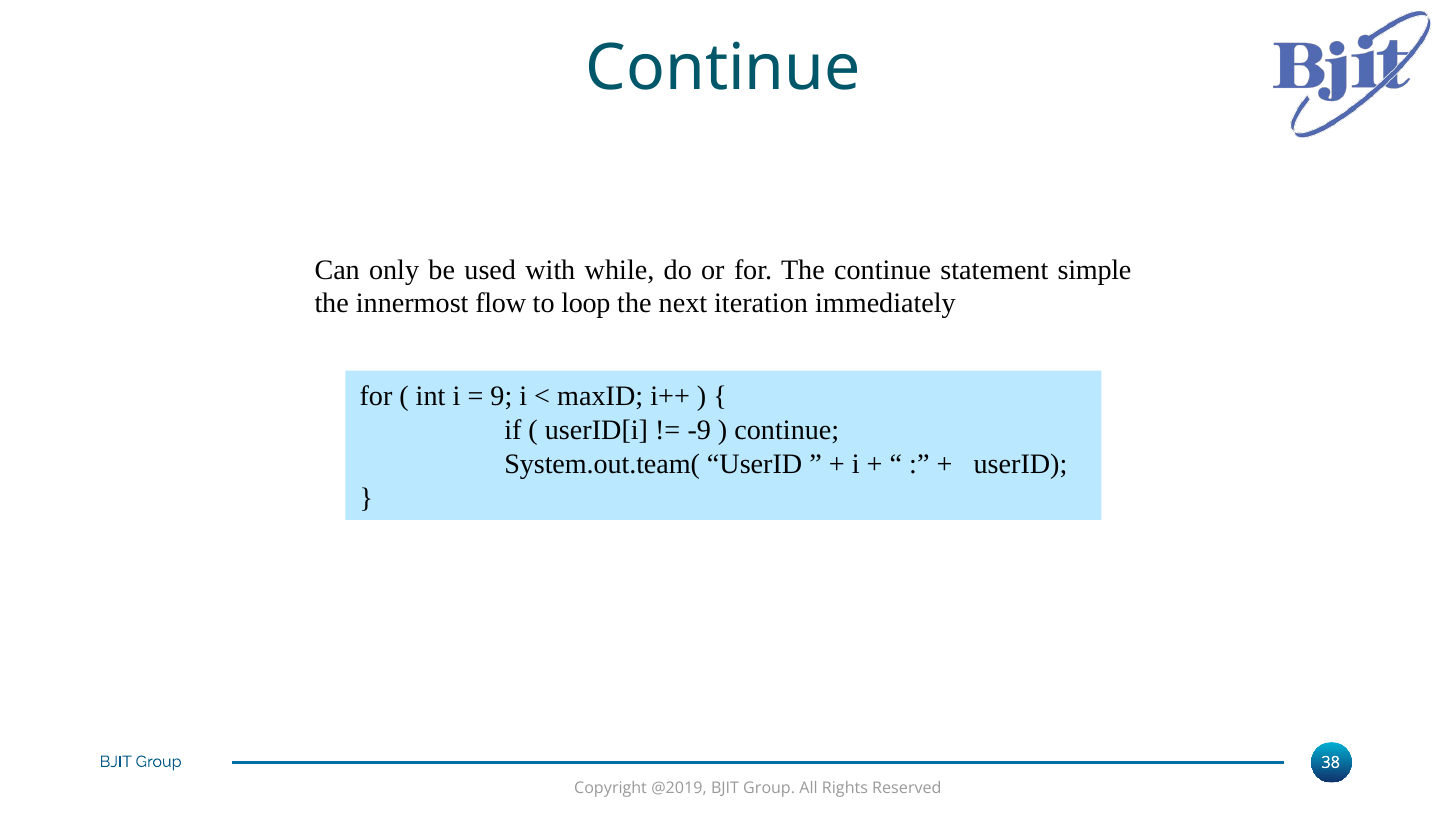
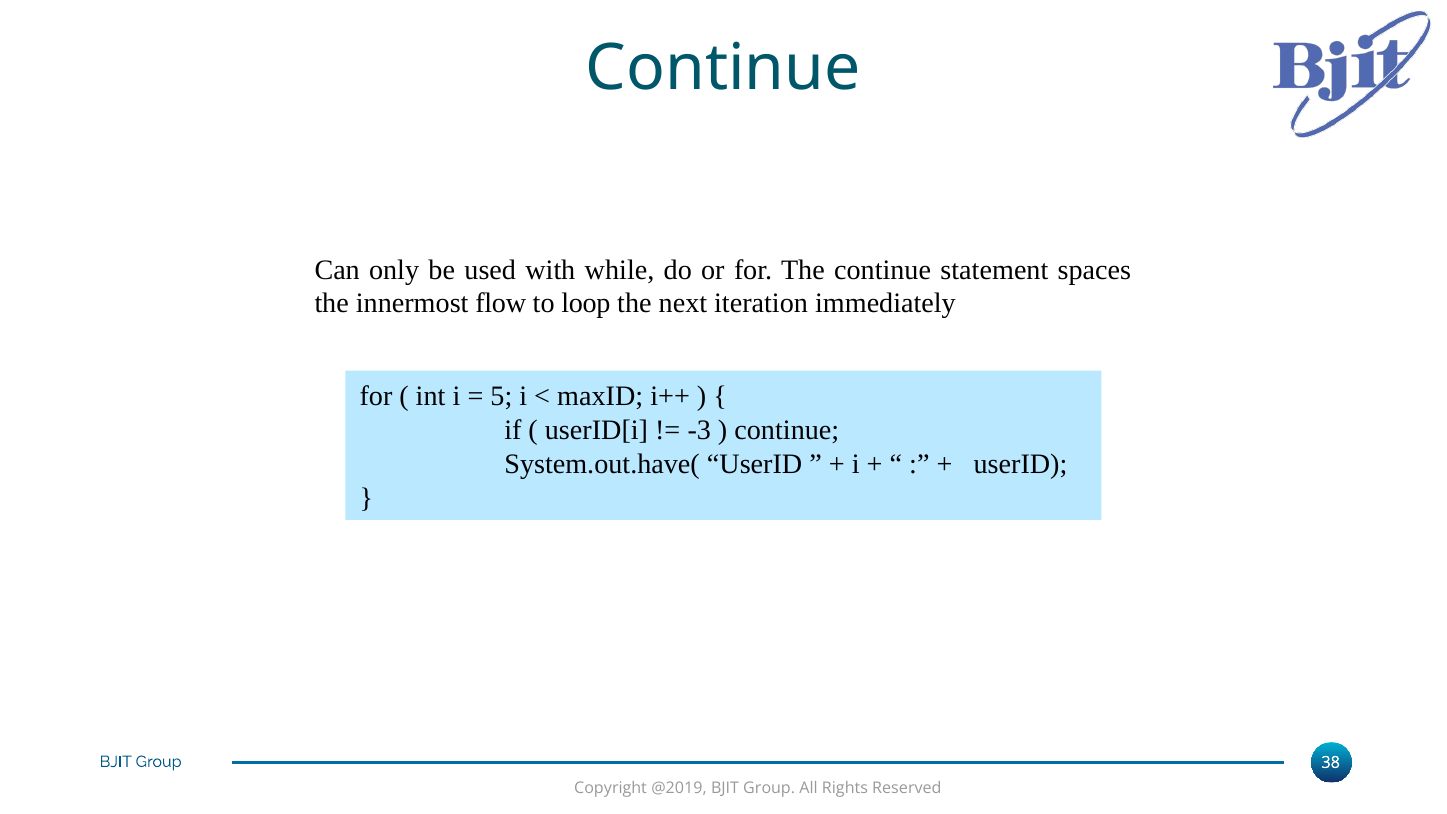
simple: simple -> spaces (1094, 270)
9: 9 -> 5 (501, 397)
-9: -9 -> -3 (699, 430)
System.out.team(: System.out.team( -> System.out.have( (602, 464)
